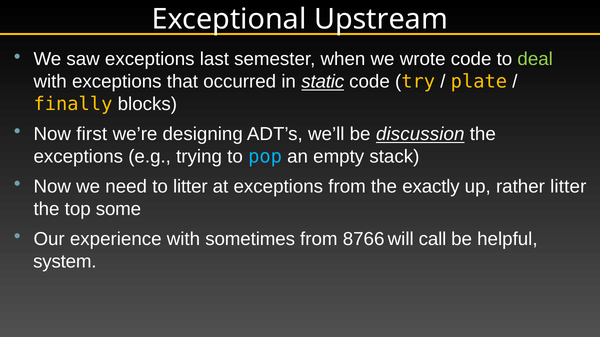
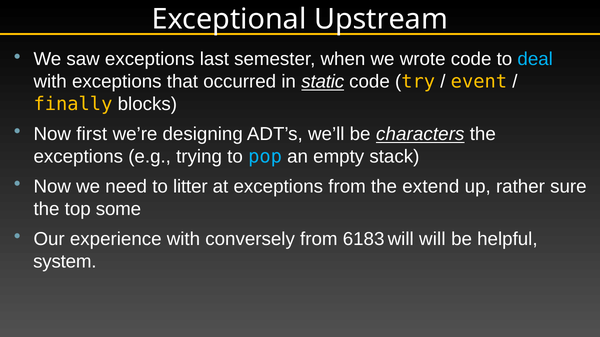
deal colour: light green -> light blue (535, 59)
plate: plate -> event (479, 82)
discussion: discussion -> characters (420, 134)
exactly: exactly -> extend (431, 187)
rather litter: litter -> sure (568, 187)
sometimes: sometimes -> conversely (250, 239)
8766: 8766 -> 6183 (364, 239)
will call: call -> will (432, 239)
